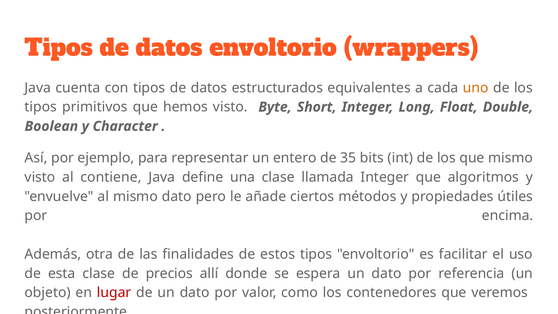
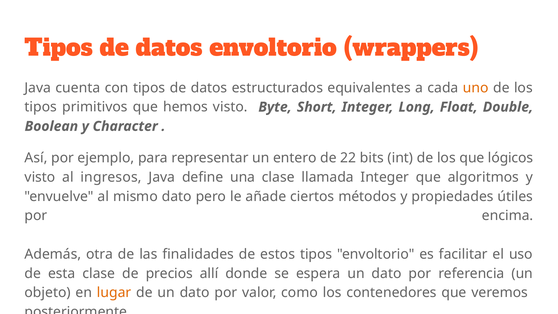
35: 35 -> 22 (348, 158)
que mismo: mismo -> lógicos (511, 158)
contiene: contiene -> ingresos (111, 177)
lugar colour: red -> orange (114, 293)
